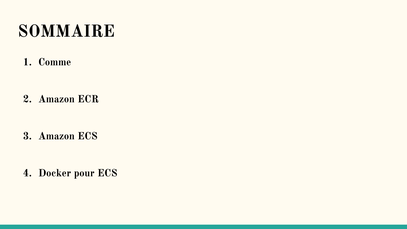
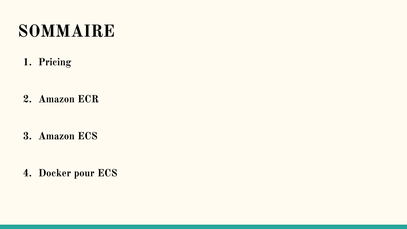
Comme: Comme -> Pricing (55, 62)
